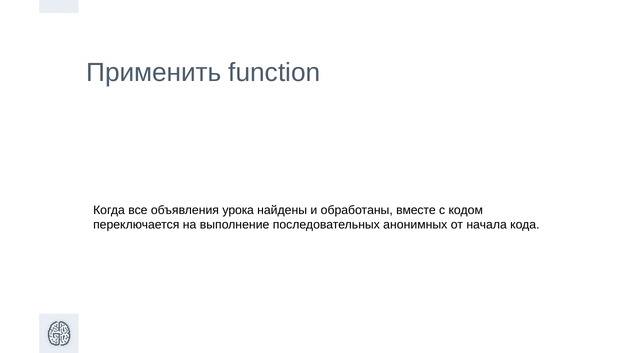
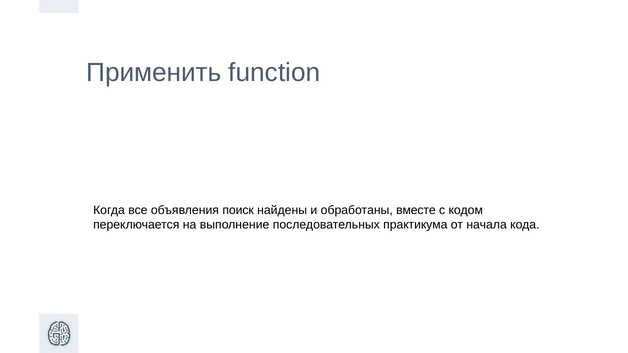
урока: урока -> поиск (238, 210)
анонимных: анонимных -> практикума (415, 225)
